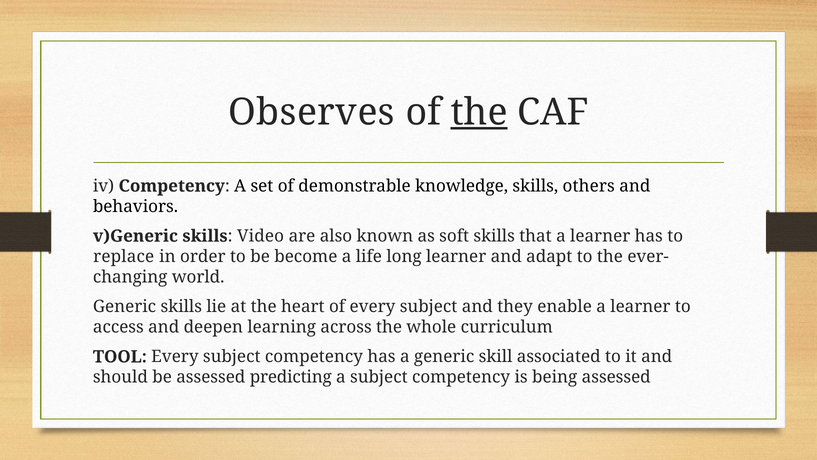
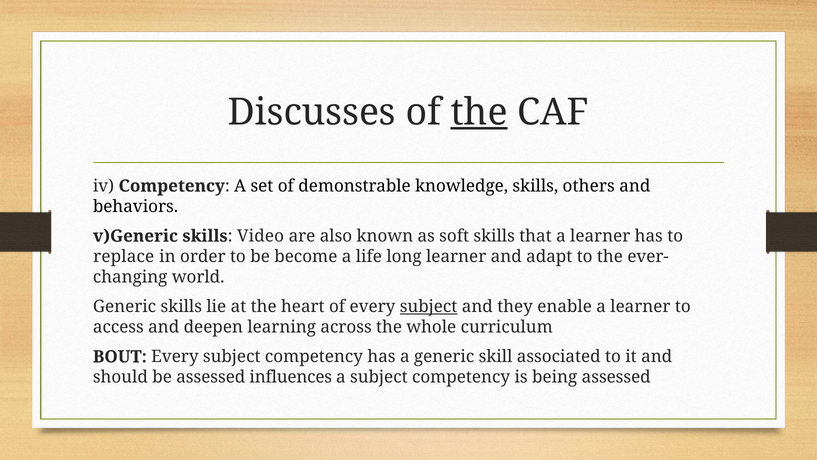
Observes: Observes -> Discusses (312, 112)
subject underline: none -> present (429, 306)
TOOL: TOOL -> BOUT (120, 356)
predicting: predicting -> influences (291, 377)
